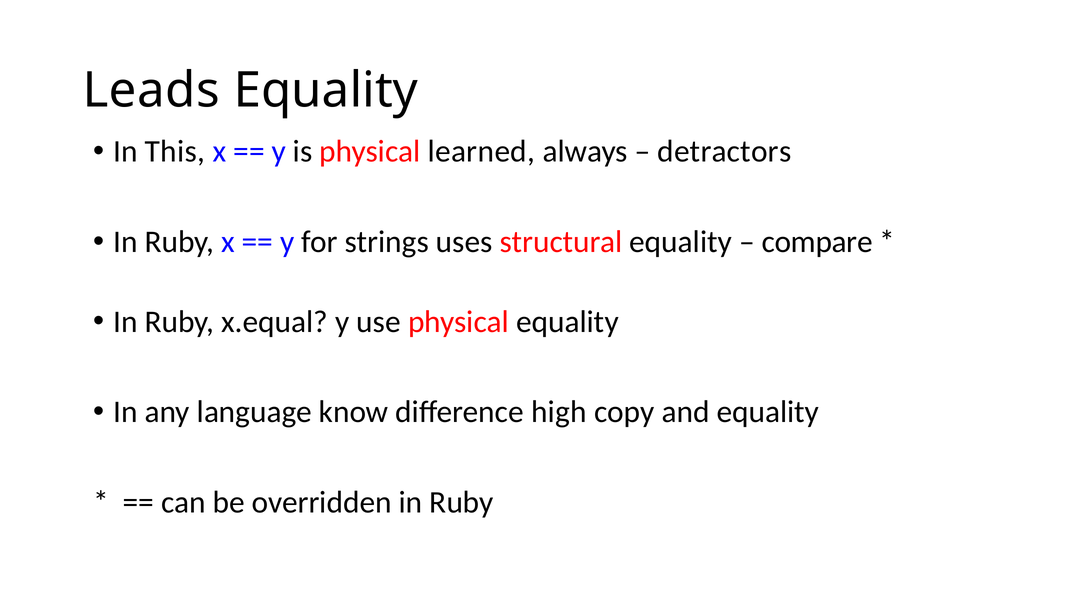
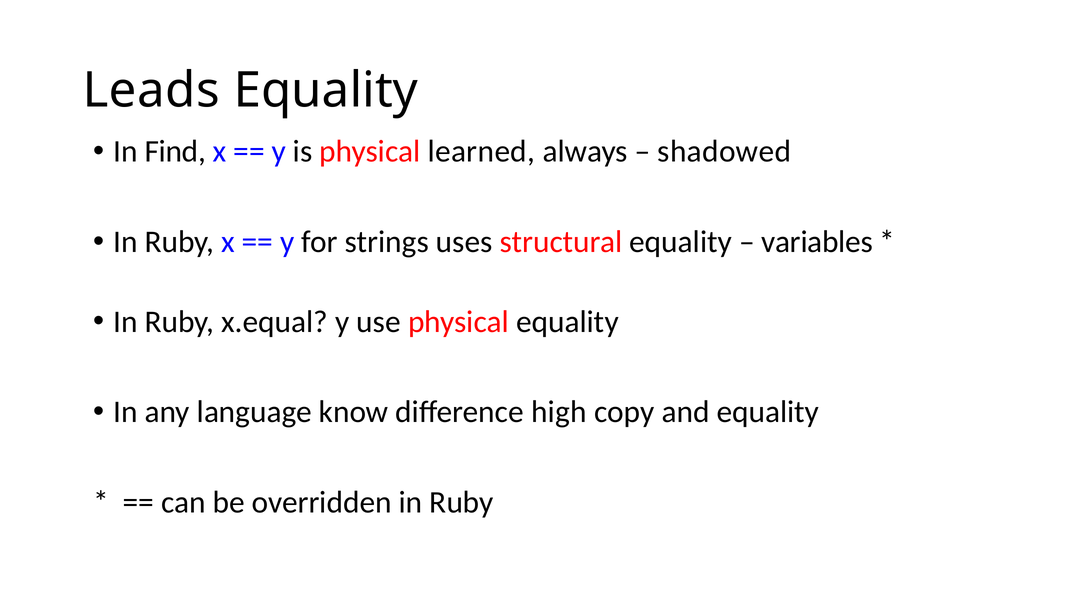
This: This -> Find (175, 152)
detractors: detractors -> shadowed (724, 152)
compare: compare -> variables (817, 242)
